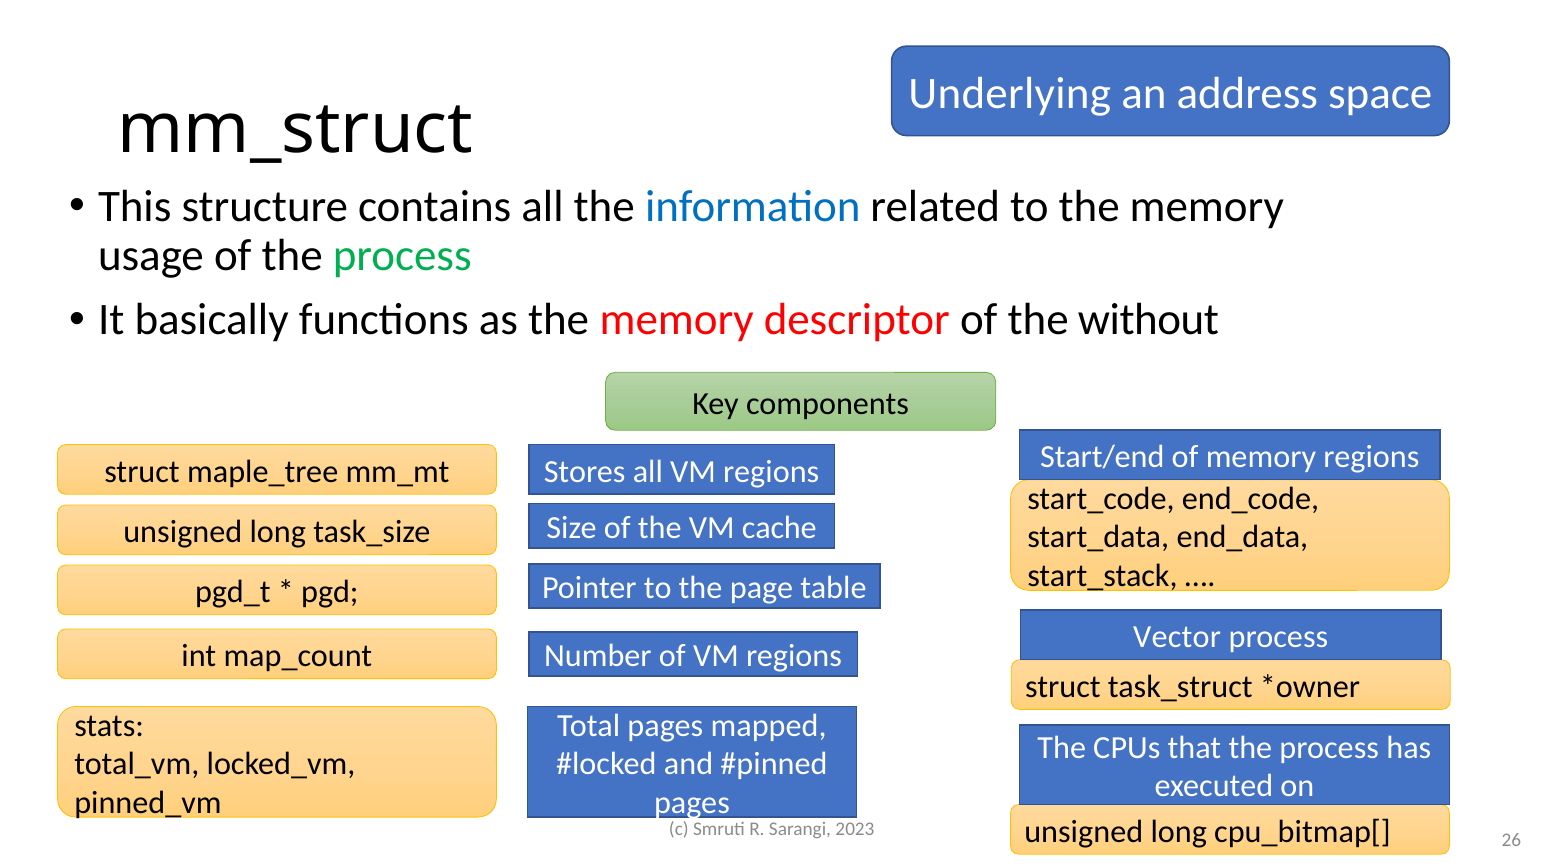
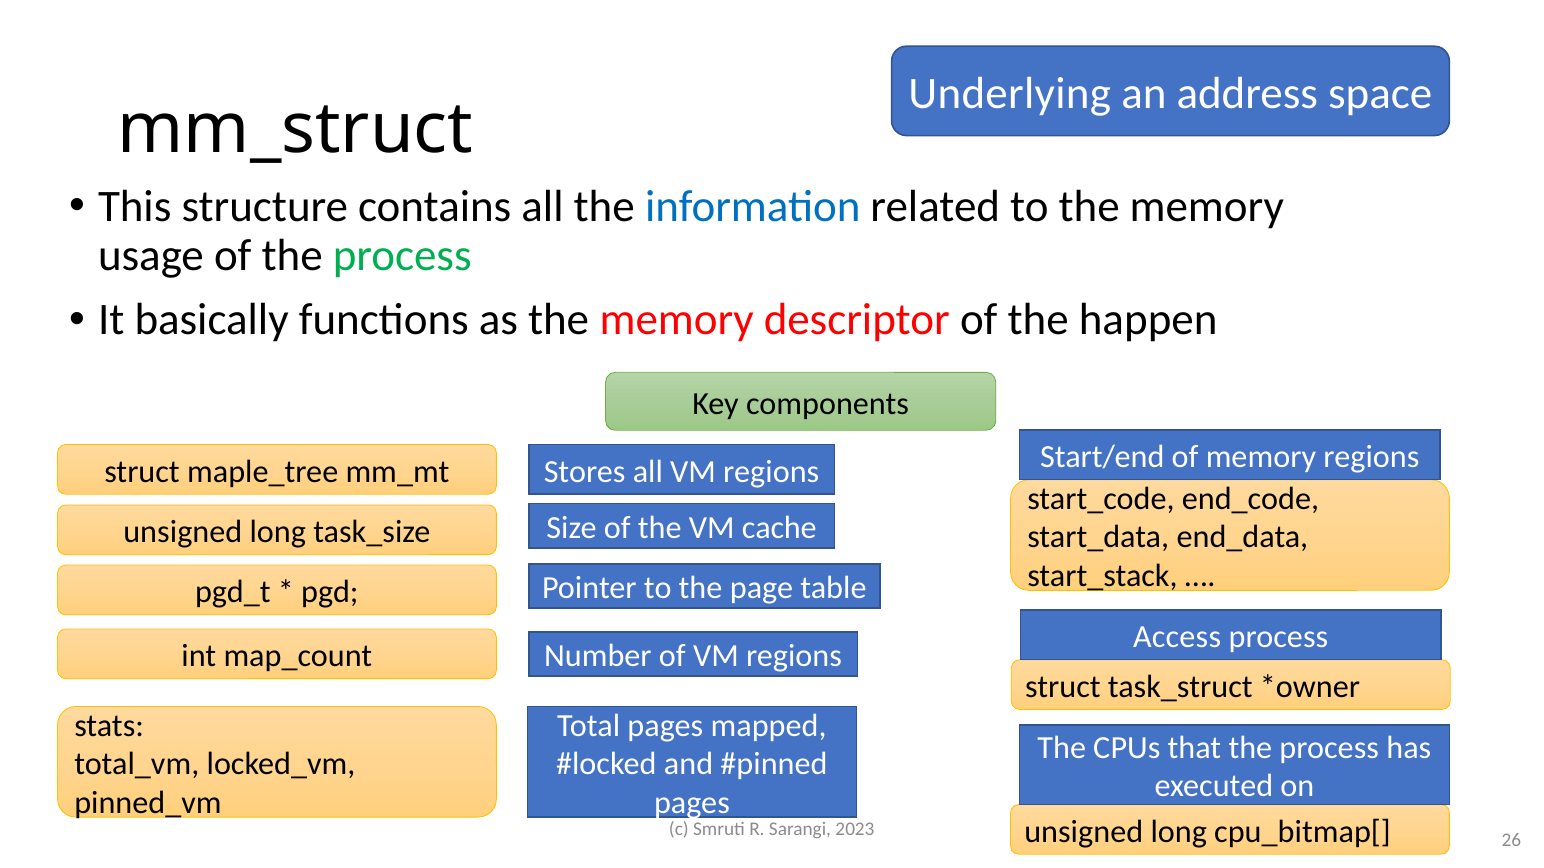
without: without -> happen (1148, 320)
Vector: Vector -> Access (1177, 637)
